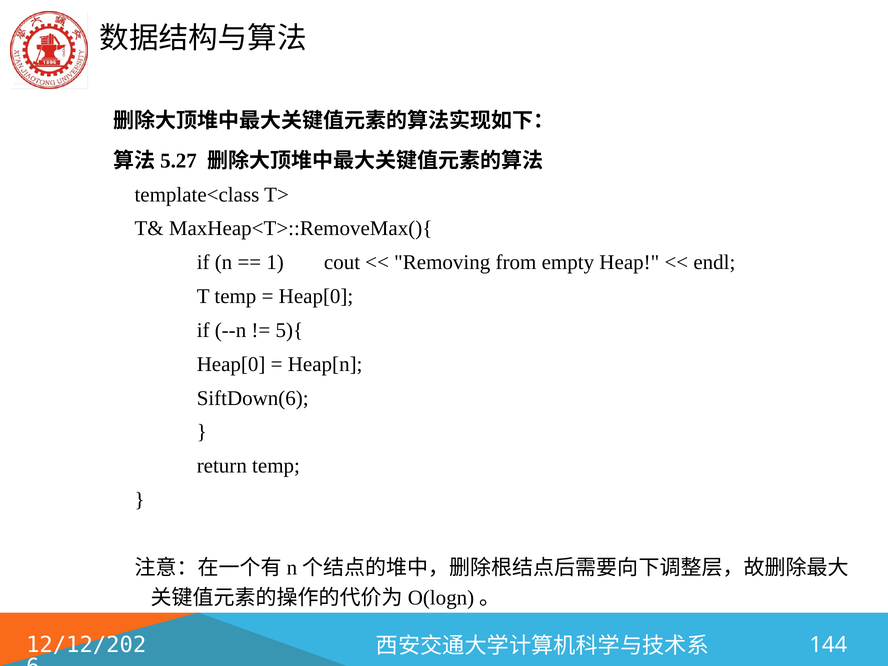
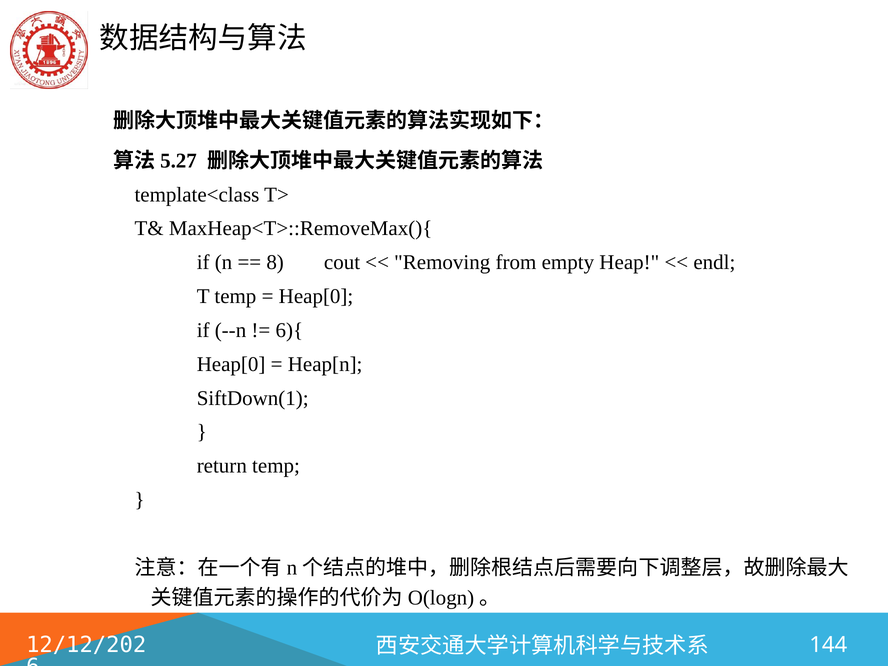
1: 1 -> 8 (275, 262)
5){: 5){ -> 6){ (289, 330)
SiftDown(6: SiftDown(6 -> SiftDown(1 (253, 398)
